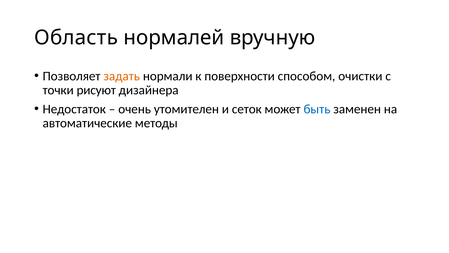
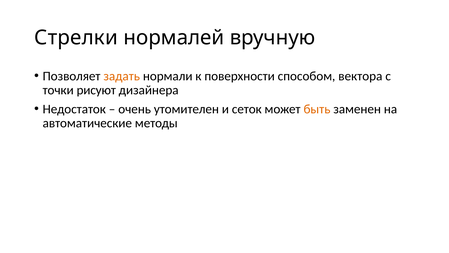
Область: Область -> Стрелки (76, 38)
очистки: очистки -> вектора (360, 76)
быть colour: blue -> orange (317, 109)
